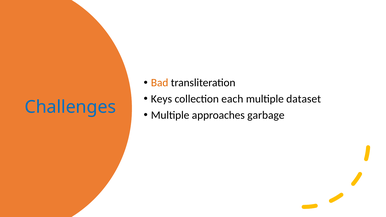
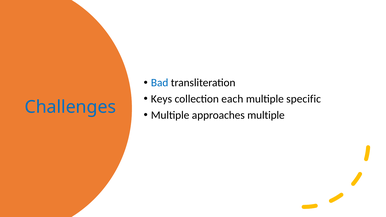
Bad colour: orange -> blue (160, 83)
dataset: dataset -> specific (304, 99)
approaches garbage: garbage -> multiple (266, 115)
